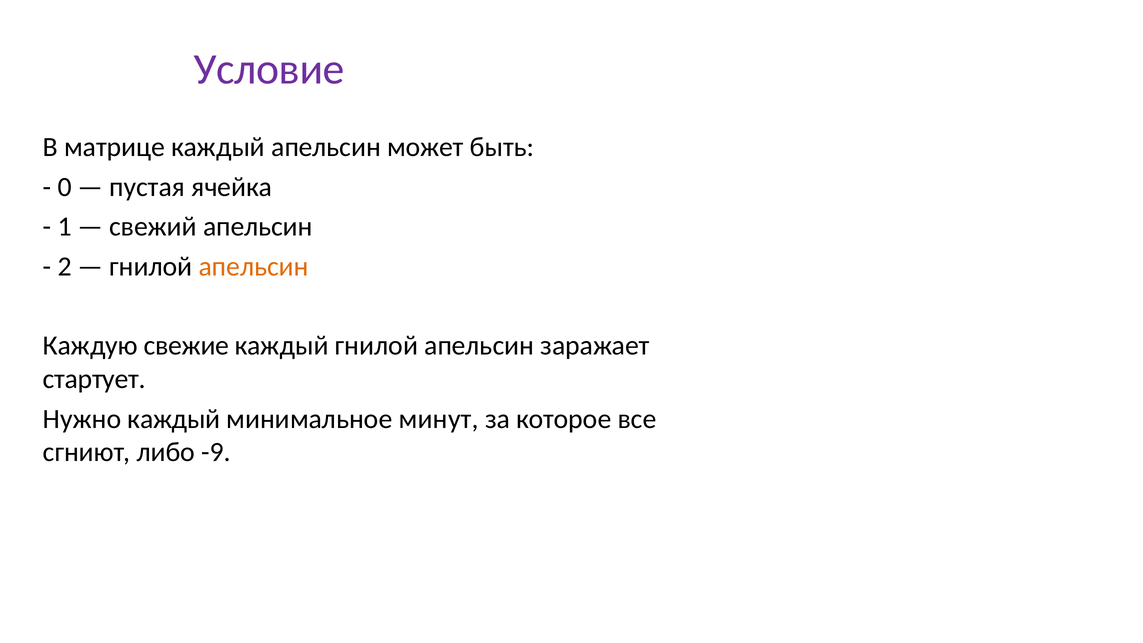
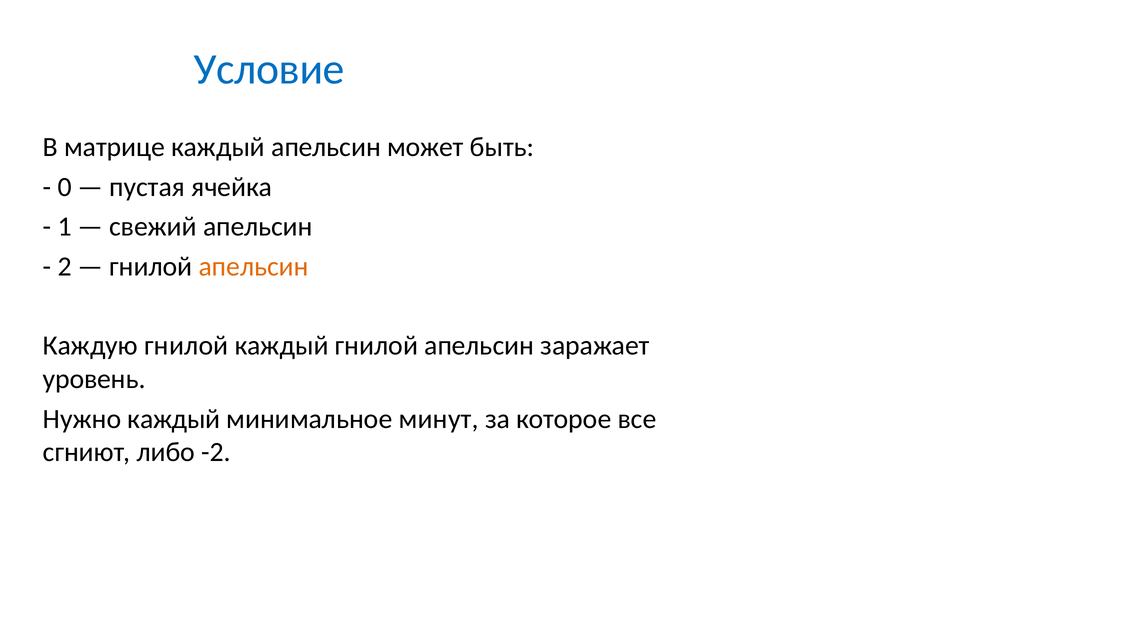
Условие colour: purple -> blue (269, 69)
Каждую свежие: свежие -> гнилой (186, 346)
стартует: стартует -> уровень (94, 379)
-9: -9 -> -2 (216, 452)
